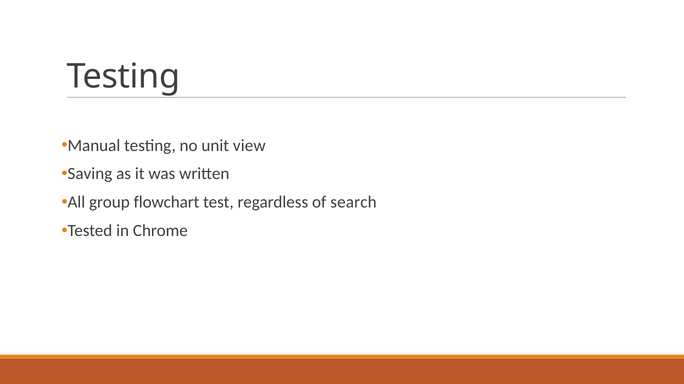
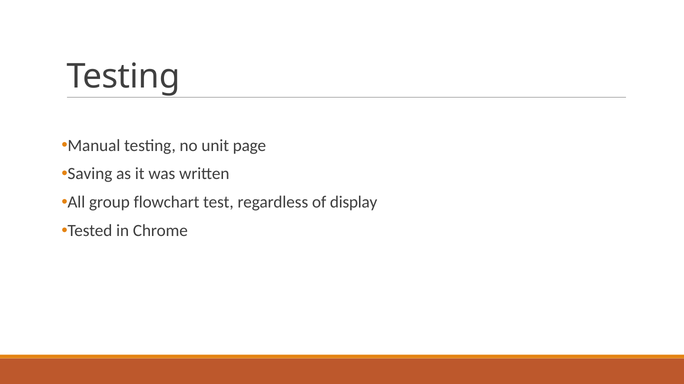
view: view -> page (249, 146)
search: search -> display (354, 203)
